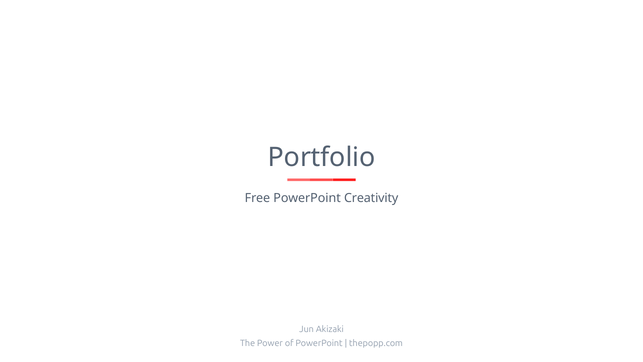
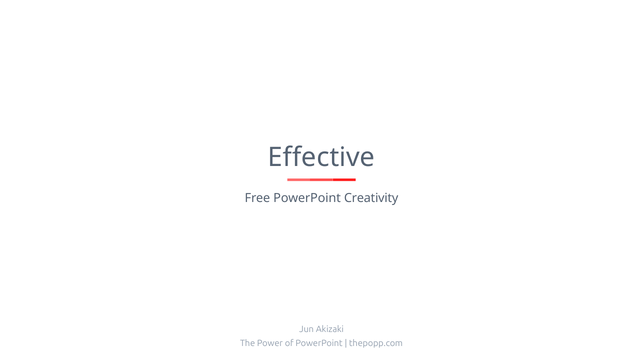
Portfolio: Portfolio -> Effective (321, 157)
